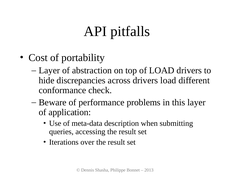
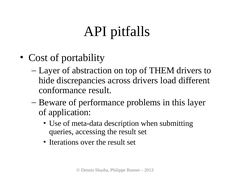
of LOAD: LOAD -> THEM (162, 70)
conformance check: check -> result (100, 90)
